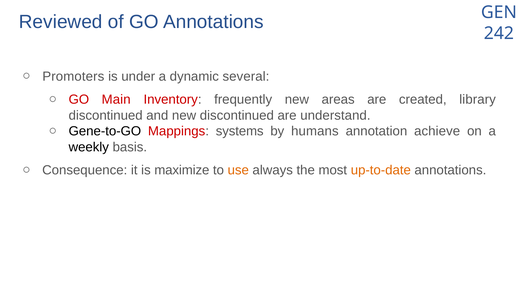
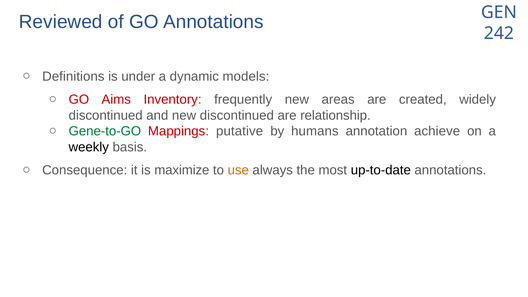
Promoters: Promoters -> Definitions (73, 76)
several: several -> models (246, 76)
Main: Main -> Aims (116, 99)
library: library -> widely (478, 99)
understand: understand -> relationship (335, 115)
Gene-to-GO colour: black -> green (105, 131)
systems: systems -> putative (240, 131)
up-to-date colour: orange -> black (381, 170)
